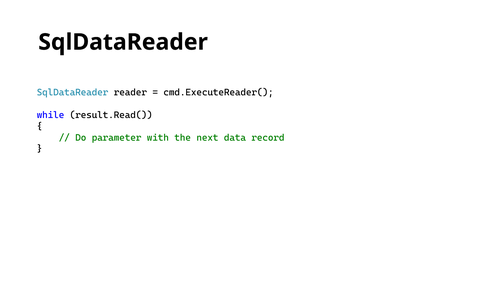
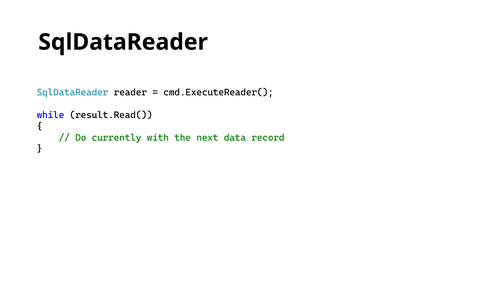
parameter: parameter -> currently (117, 138)
